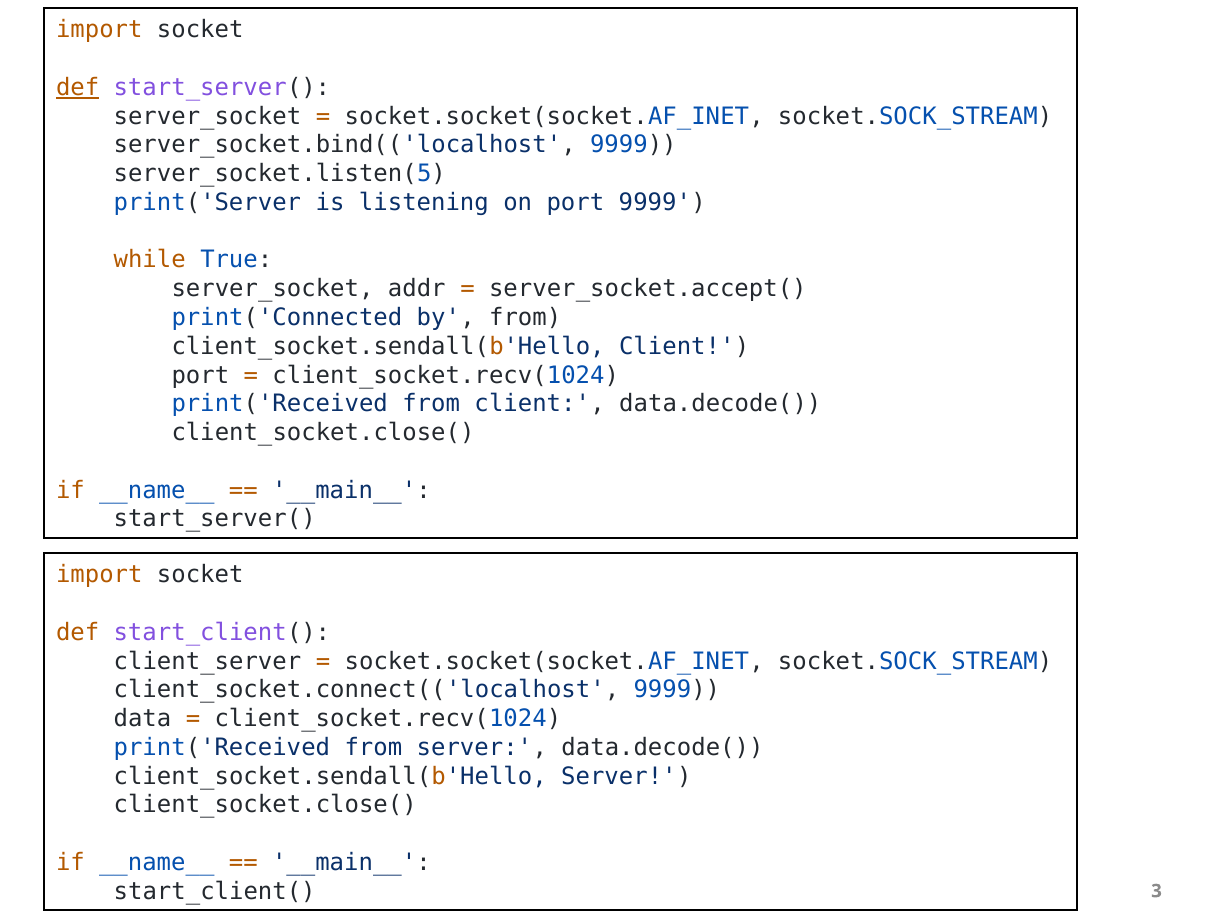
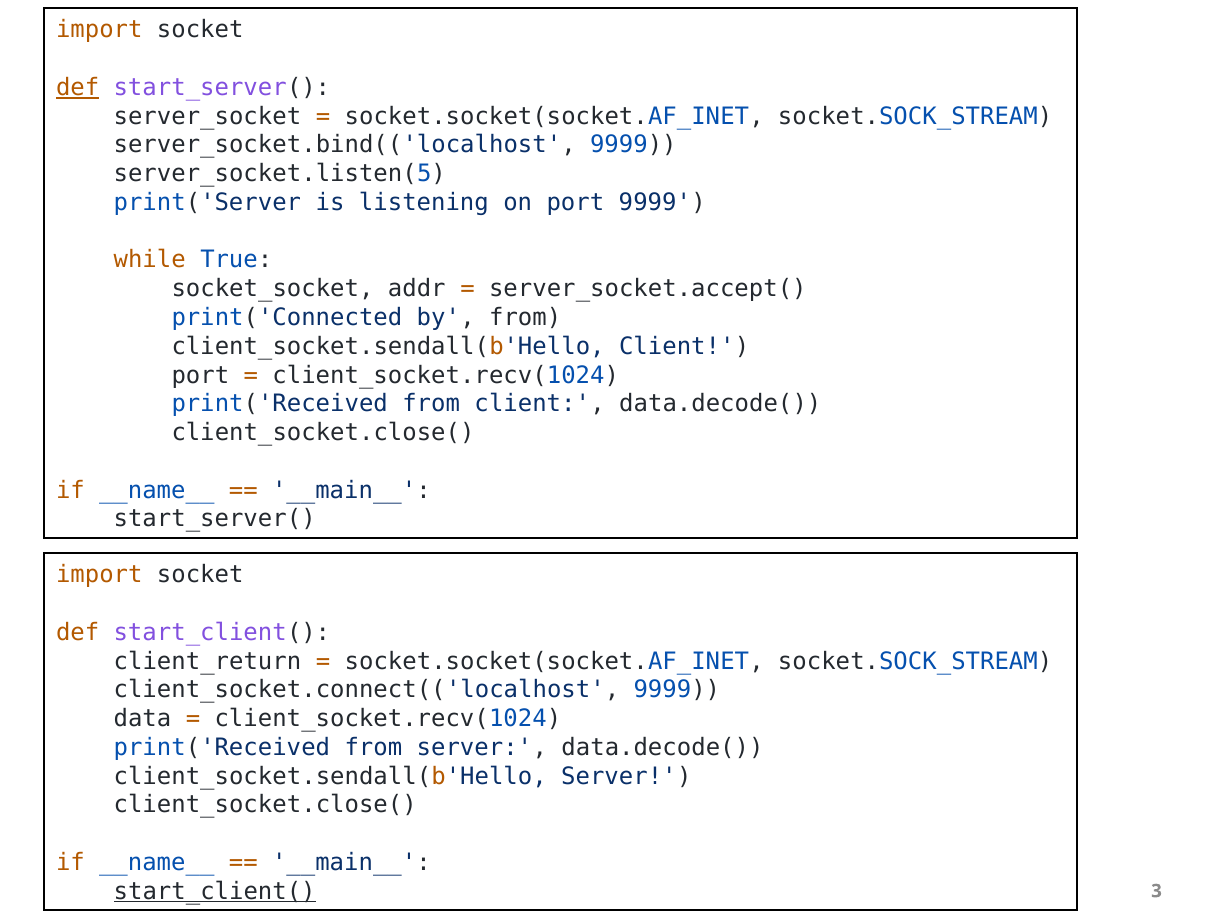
server_socket: server_socket -> socket_socket (272, 289)
client_server: client_server -> client_return (207, 661)
start_client( underline: none -> present (215, 891)
